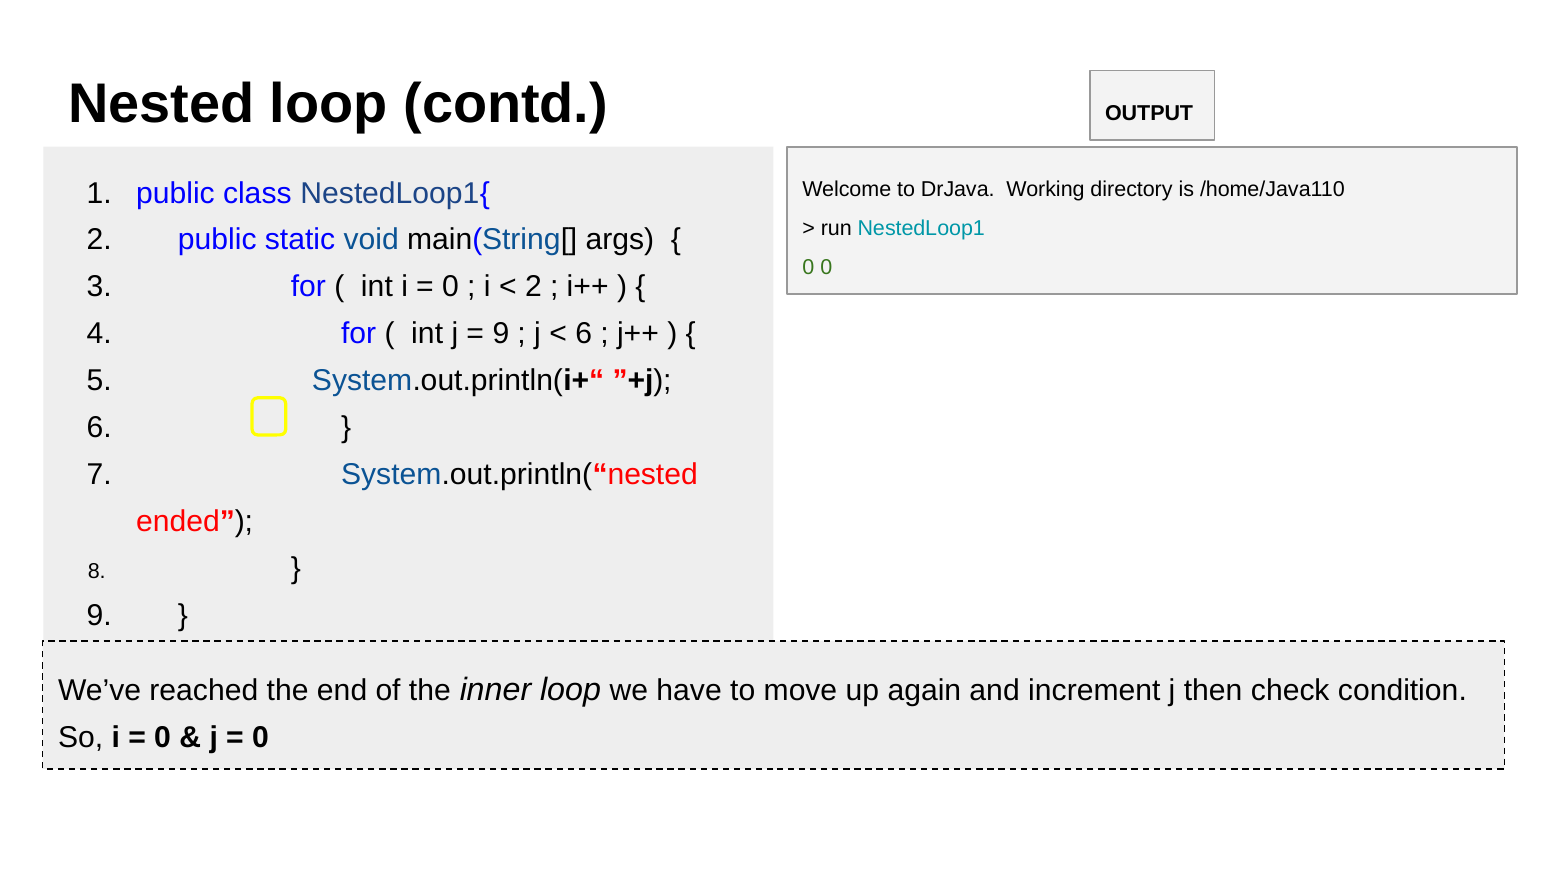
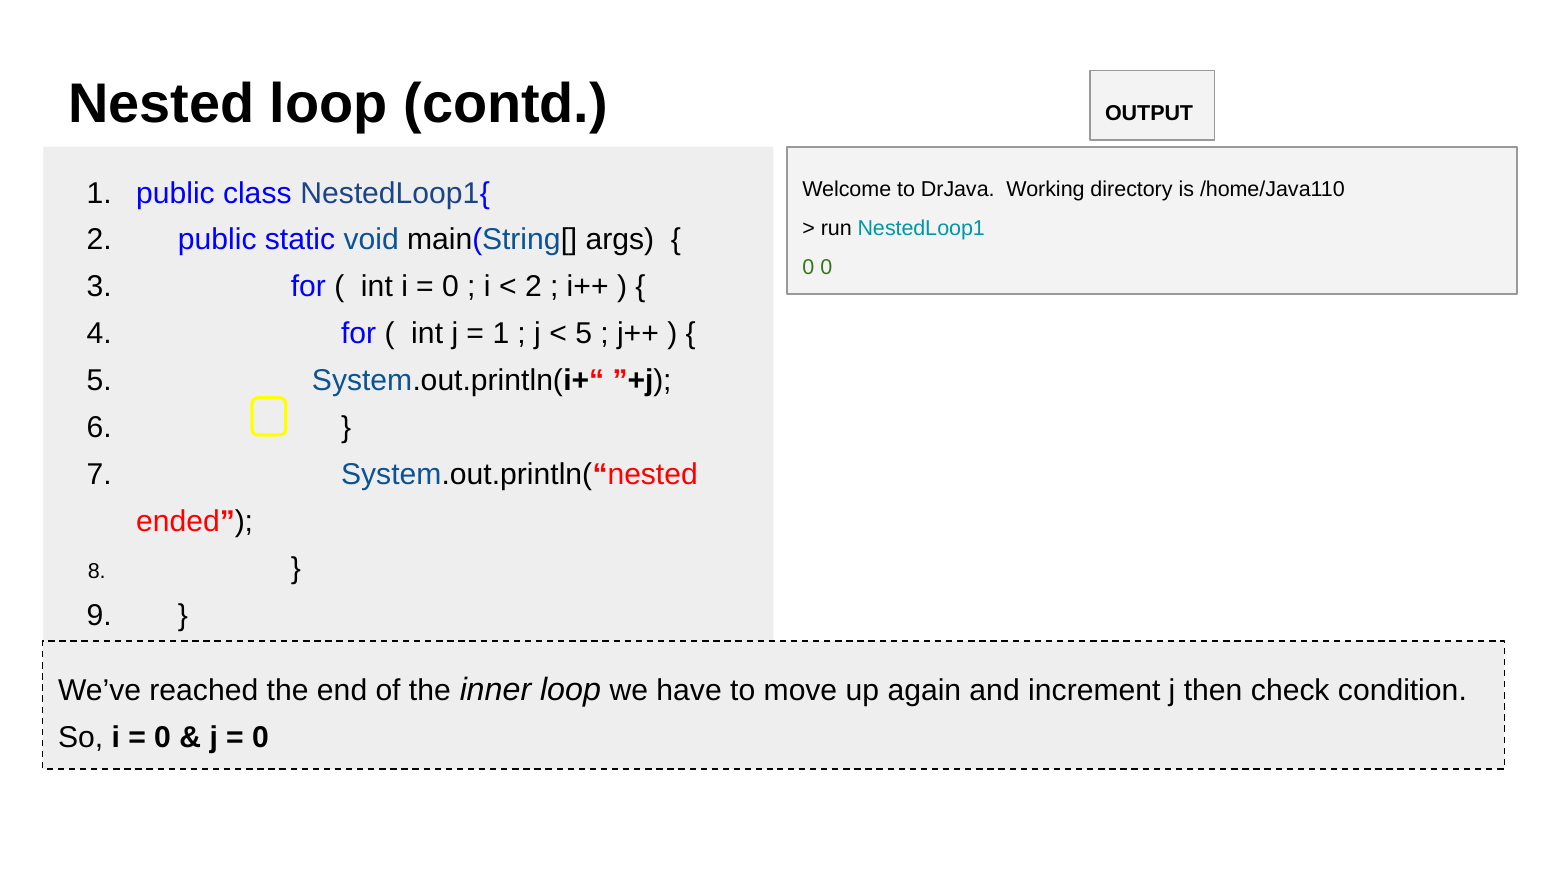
9: 9 -> 1 (501, 334)
6: 6 -> 5 (584, 334)
